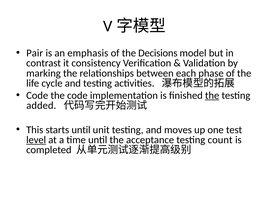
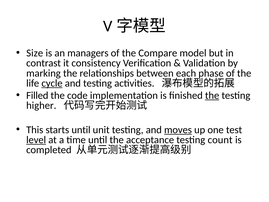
Pair: Pair -> Size (35, 53)
emphasis: emphasis -> managers (88, 53)
Decisions: Decisions -> Compare (158, 53)
cycle underline: none -> present (52, 83)
Code: Code -> Filled (37, 95)
added: added -> higher (41, 105)
moves underline: none -> present (178, 130)
